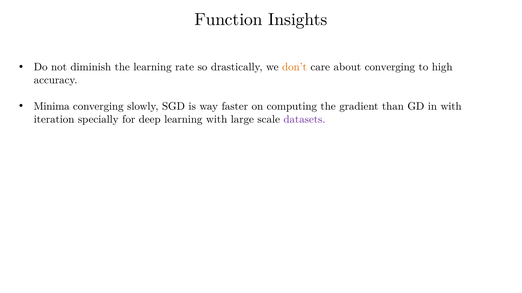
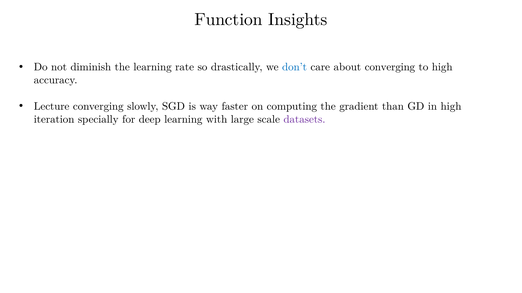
don’t colour: orange -> blue (295, 67)
Minima: Minima -> Lecture (52, 106)
in with: with -> high (451, 106)
